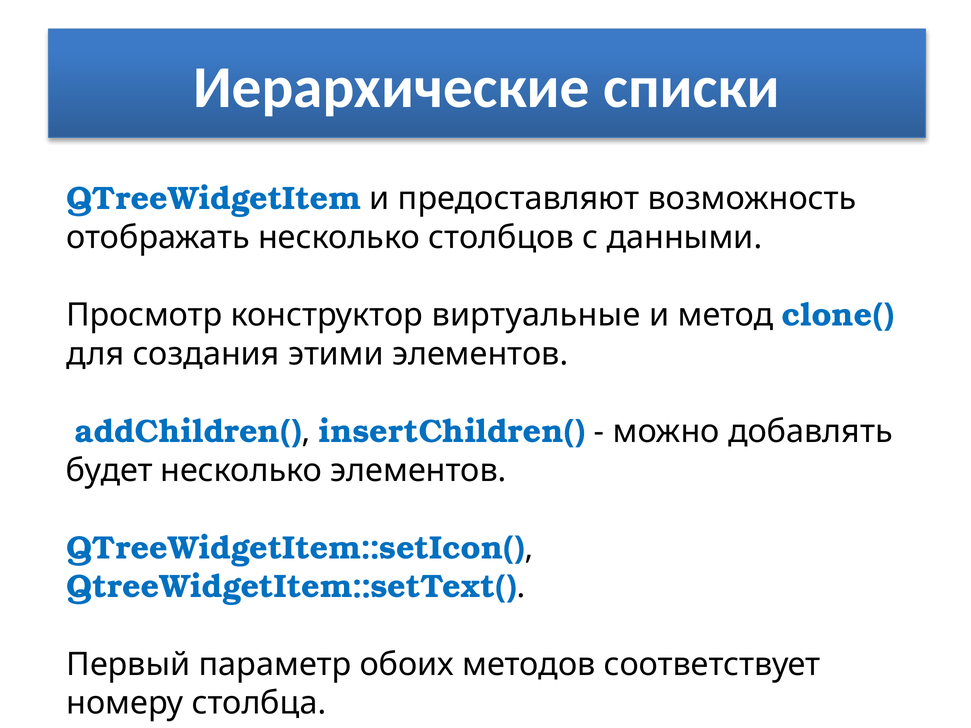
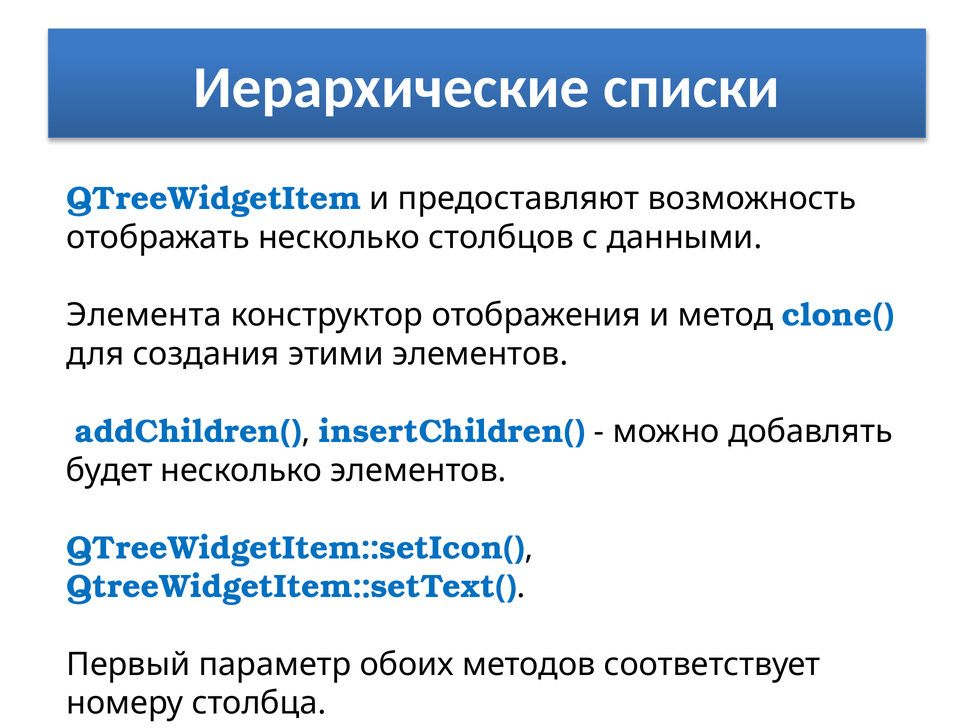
Просмотр: Просмотр -> Элемента (144, 315)
виртуальные: виртуальные -> отображения (536, 315)
